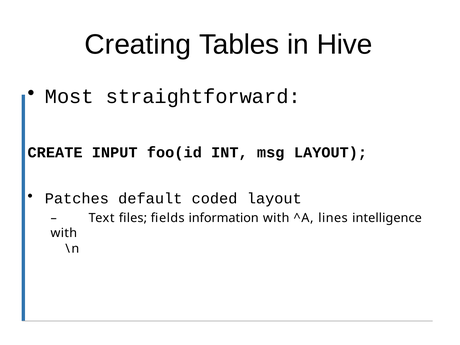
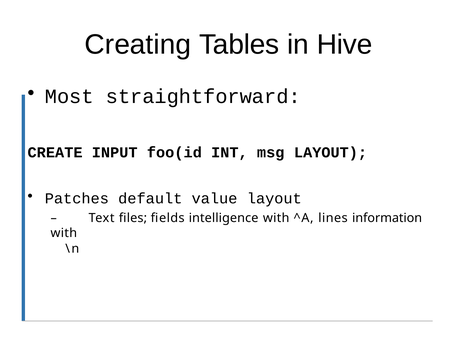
coded: coded -> value (215, 199)
information: information -> intelligence (224, 218)
intelligence: intelligence -> information (387, 218)
